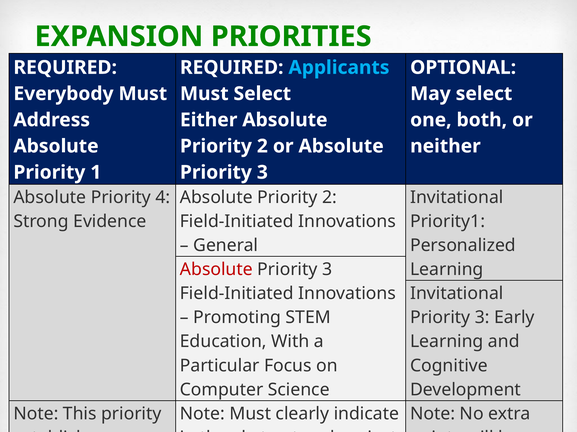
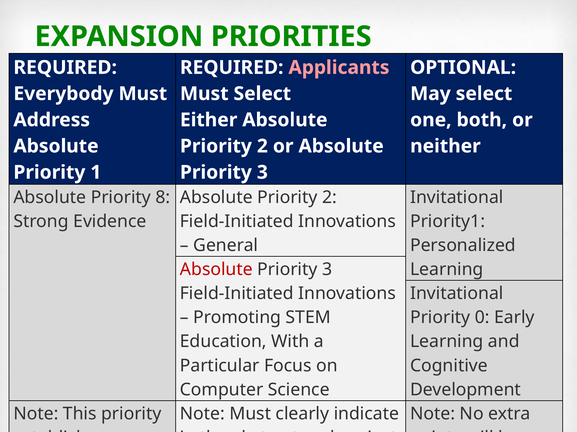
Applicants colour: light blue -> pink (339, 68)
4: 4 -> 8 (163, 198)
3: 3 -> 0 (482, 318)
